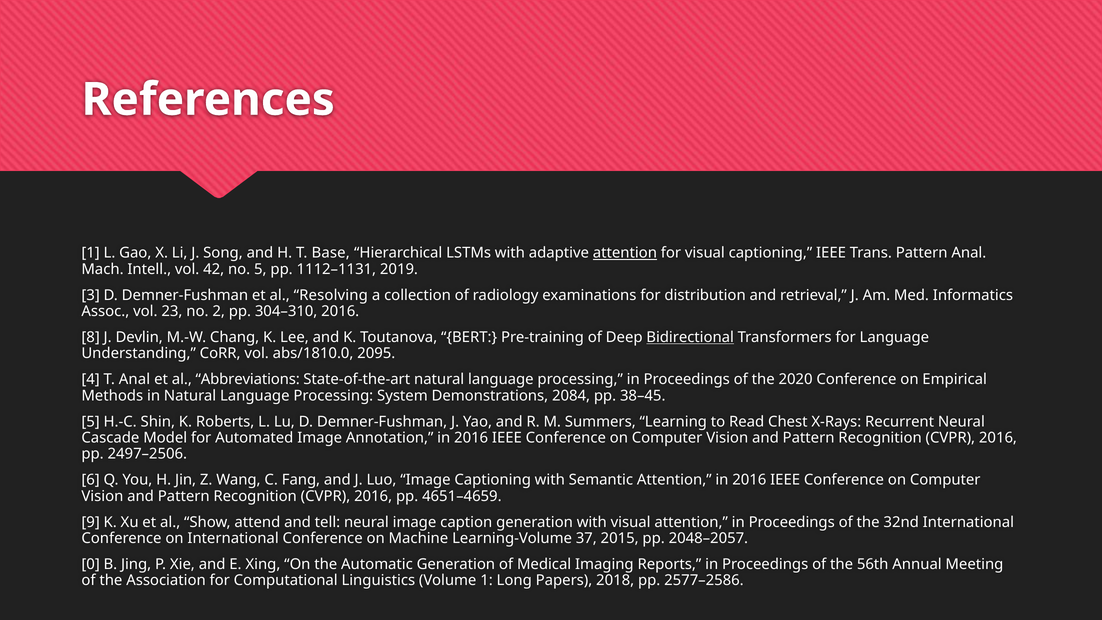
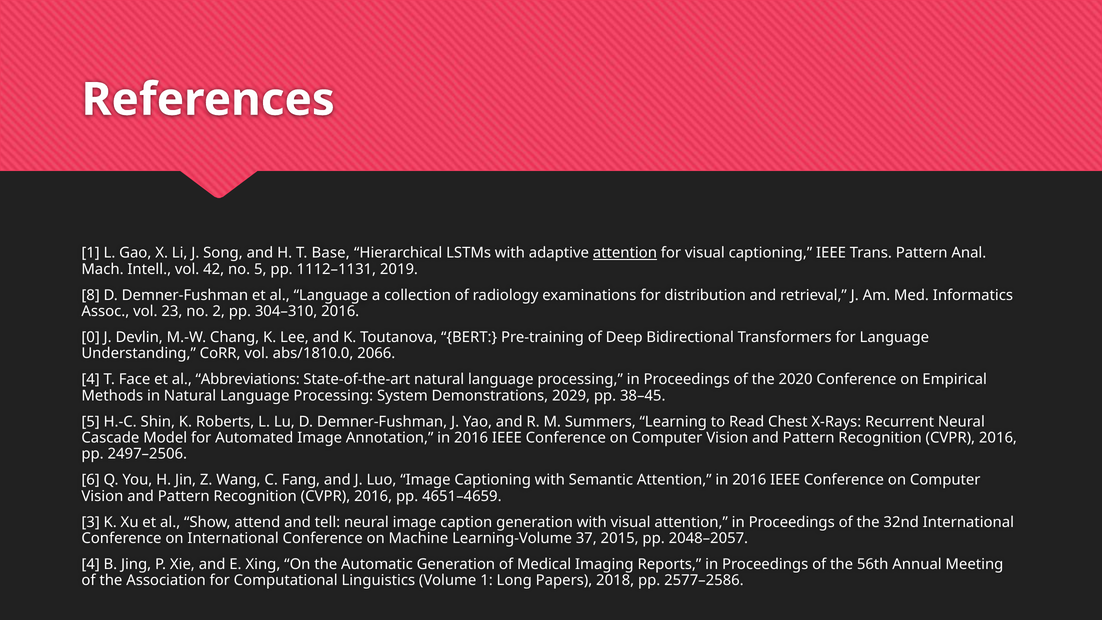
3: 3 -> 8 (91, 295)
al Resolving: Resolving -> Language (331, 295)
8: 8 -> 0 (91, 337)
Bidirectional underline: present -> none (690, 337)
2095: 2095 -> 2066 (376, 353)
T Anal: Anal -> Face (135, 379)
2084: 2084 -> 2029 (571, 396)
9: 9 -> 3 (91, 522)
0: 0 -> 4 (91, 564)
